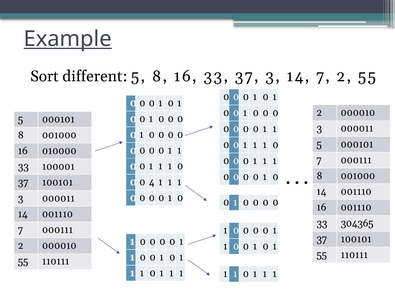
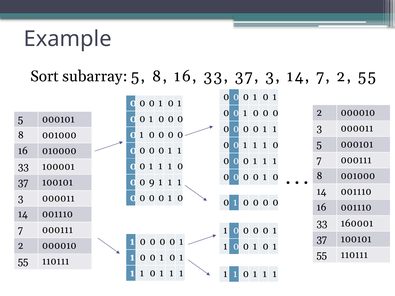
Example underline: present -> none (68, 39)
different: different -> subarray (95, 76)
4: 4 -> 9 (152, 182)
304365: 304365 -> 160001 (357, 223)
